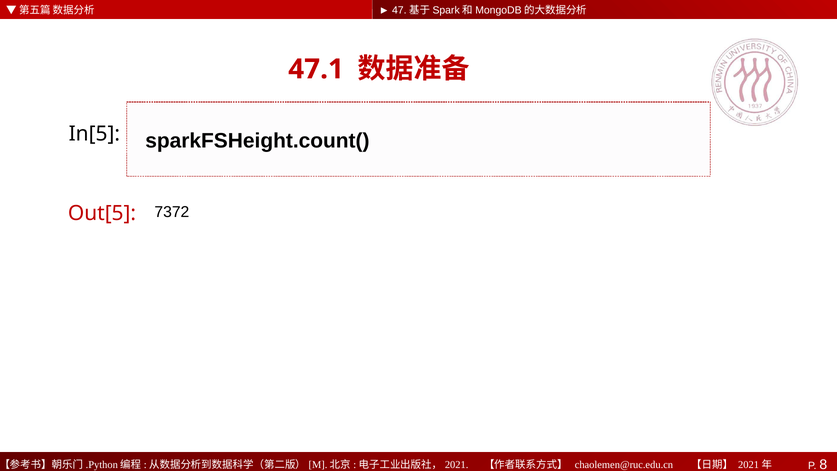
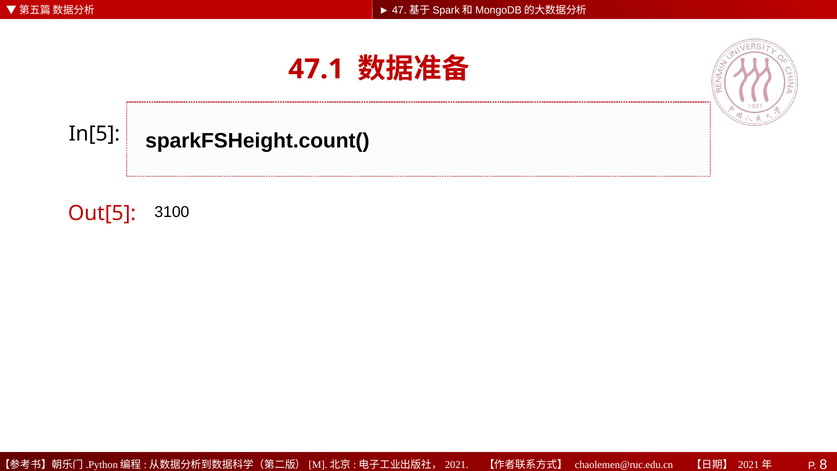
7372: 7372 -> 3100 (172, 212)
